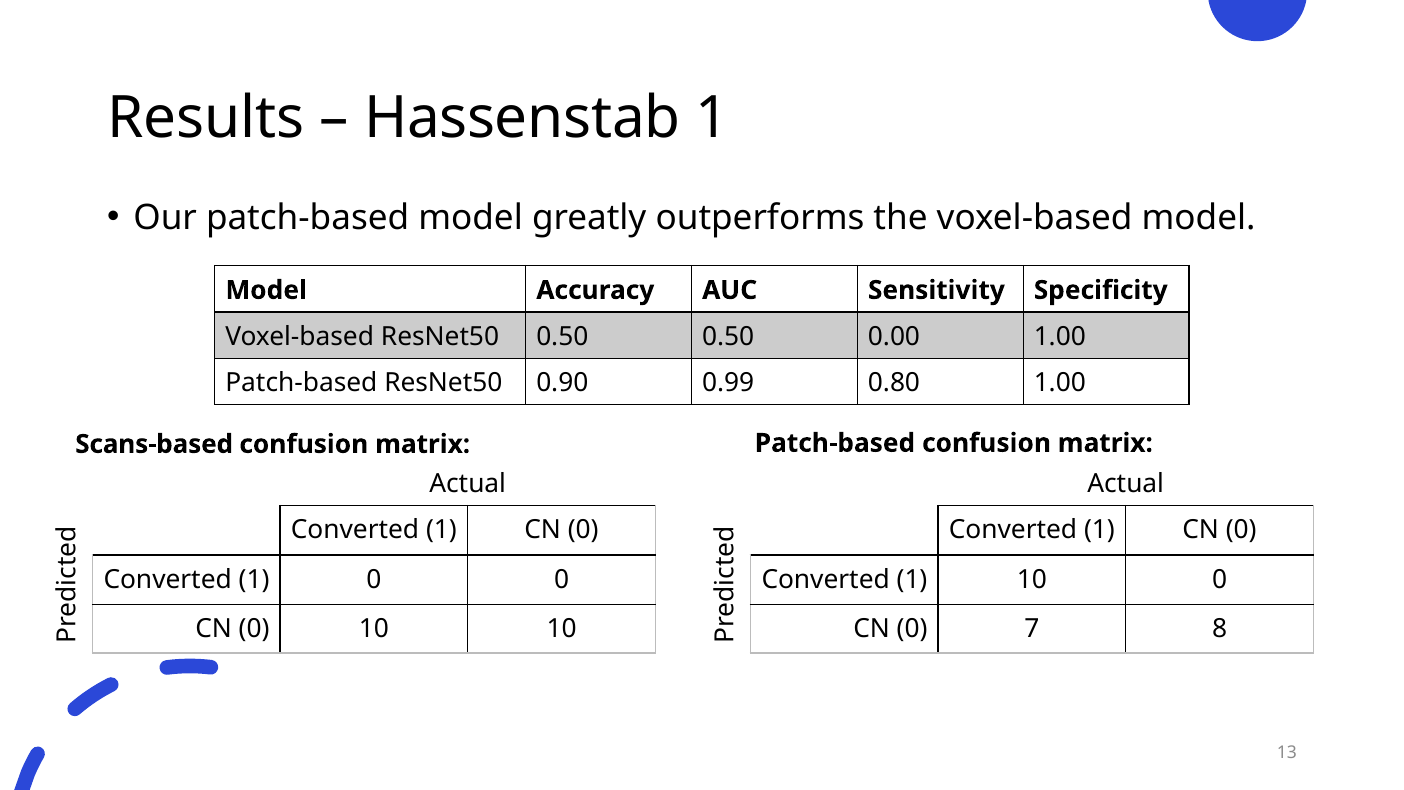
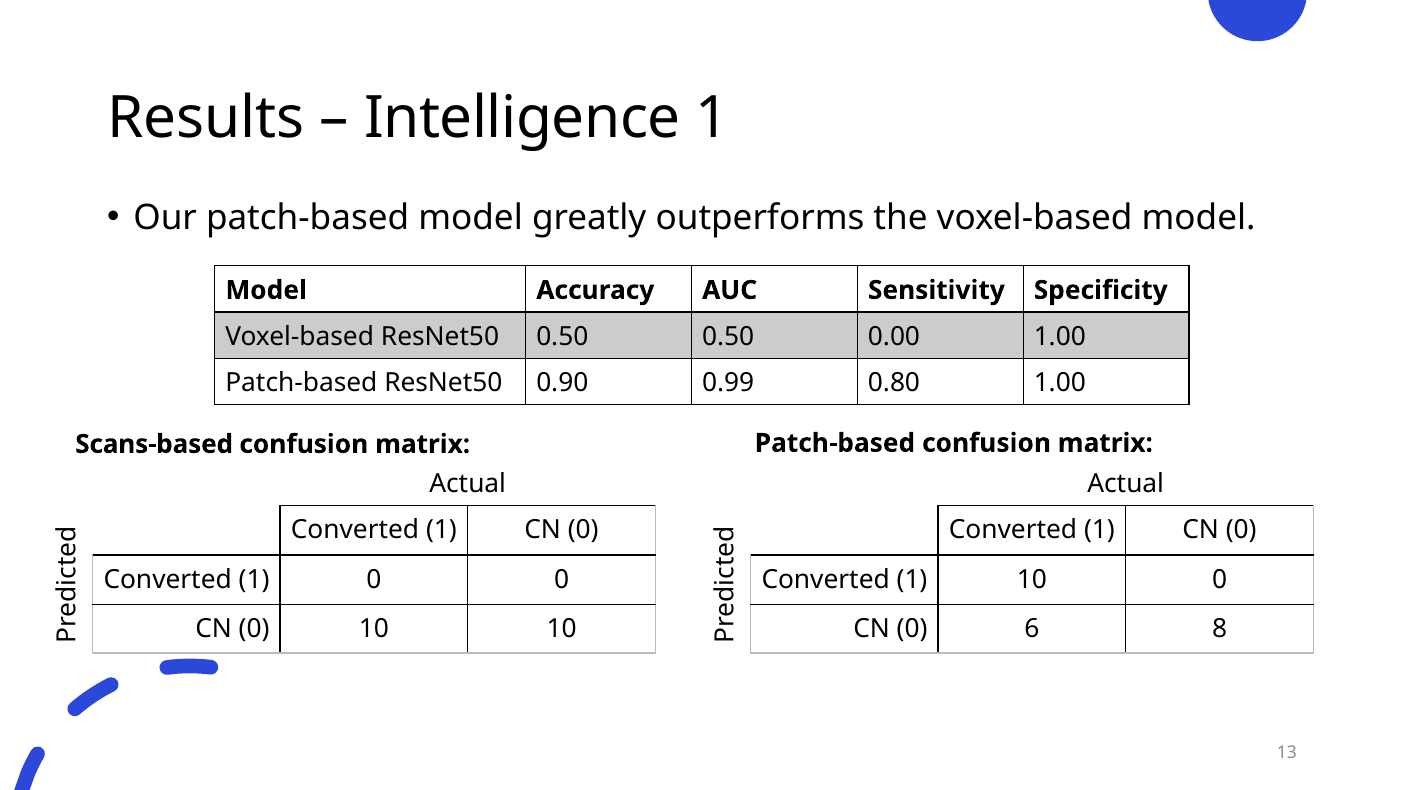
Hassenstab: Hassenstab -> Intelligence (522, 118)
7: 7 -> 6 (1032, 629)
